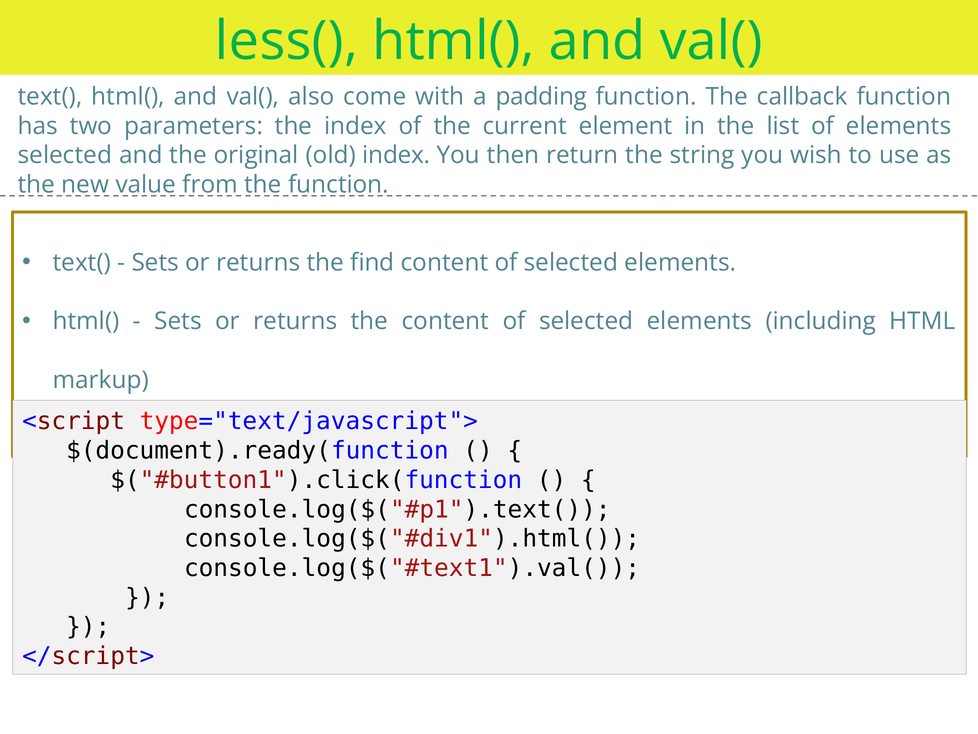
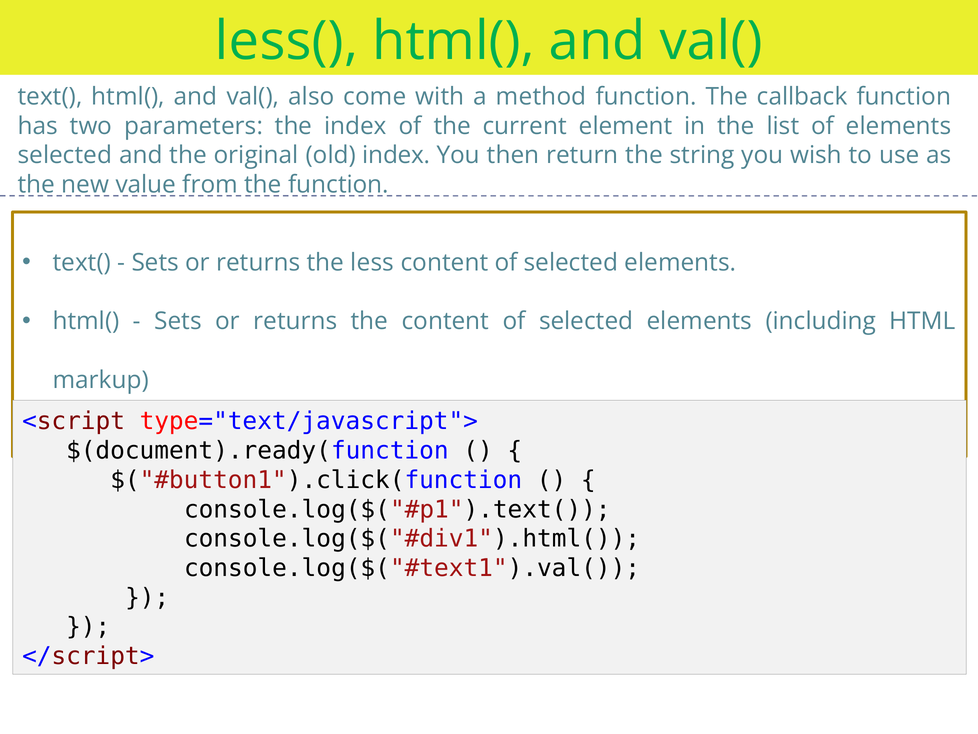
padding: padding -> method (541, 97)
find: find -> less (372, 262)
